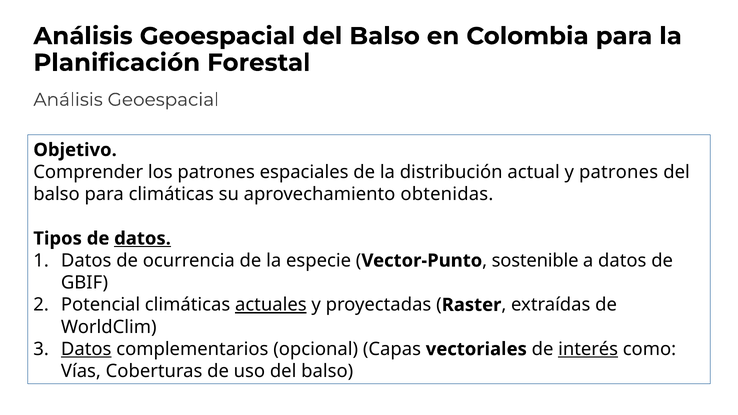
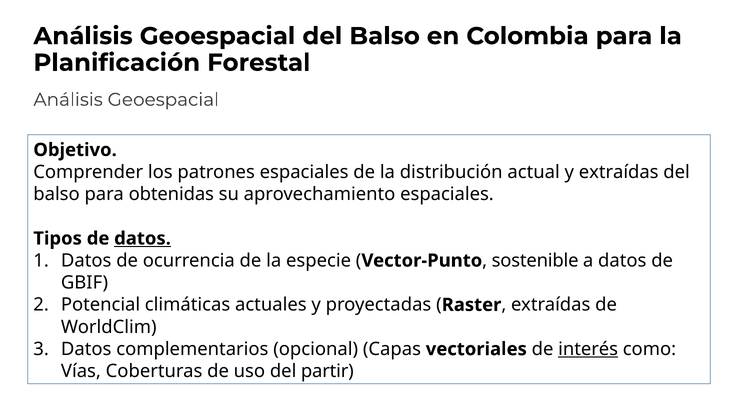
y patrones: patrones -> extraídas (619, 172)
para climáticas: climáticas -> obtenidas (171, 194)
aprovechamiento obtenidas: obtenidas -> espaciales (447, 194)
actuales underline: present -> none (271, 305)
Datos underline: present -> none (86, 349)
uso del balso: balso -> partir (327, 371)
